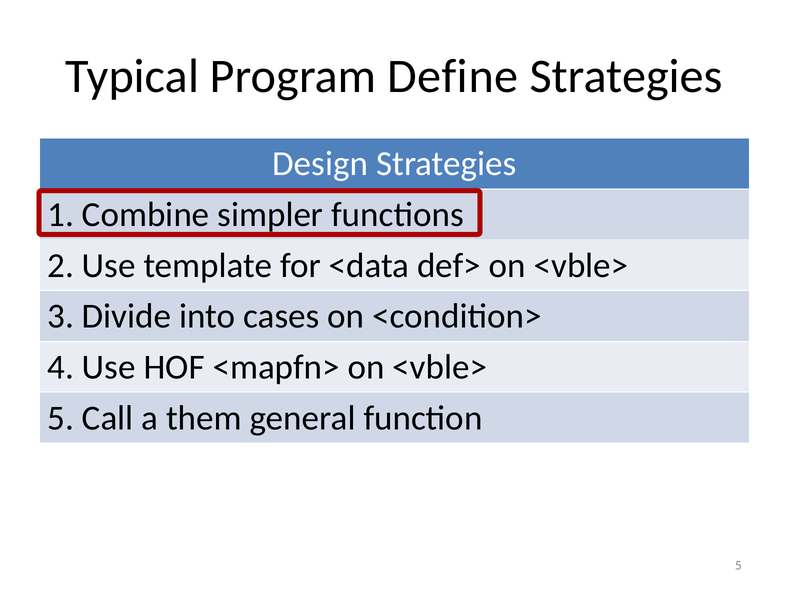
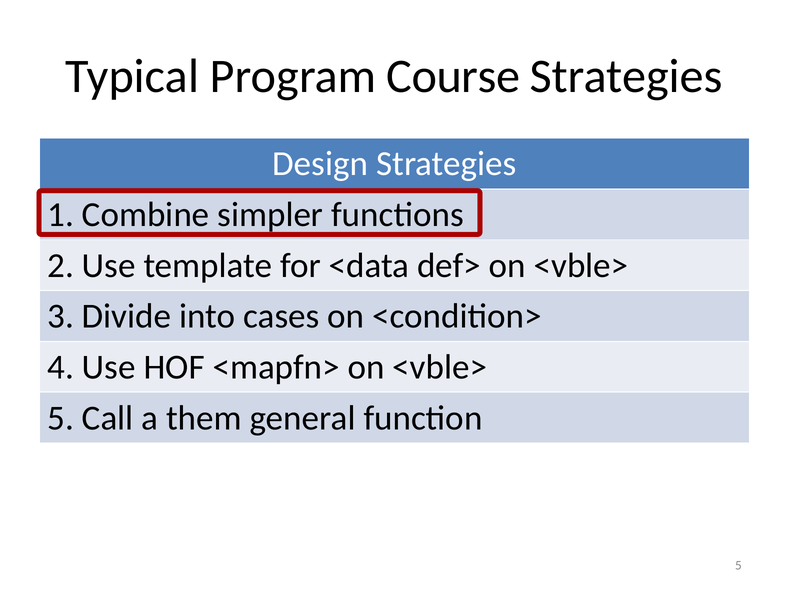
Define: Define -> Course (453, 76)
